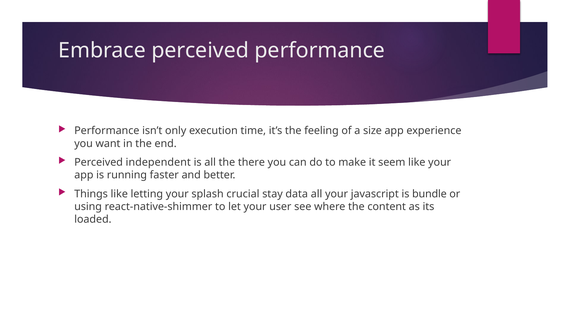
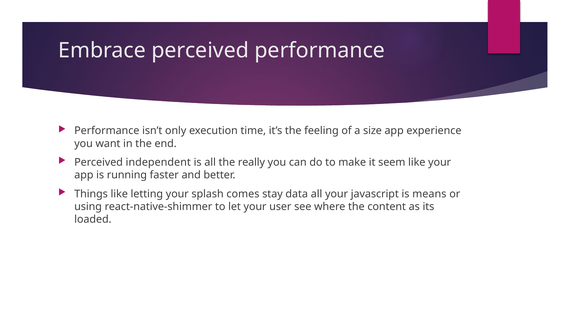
there: there -> really (251, 163)
crucial: crucial -> comes (243, 194)
bundle: bundle -> means (429, 194)
